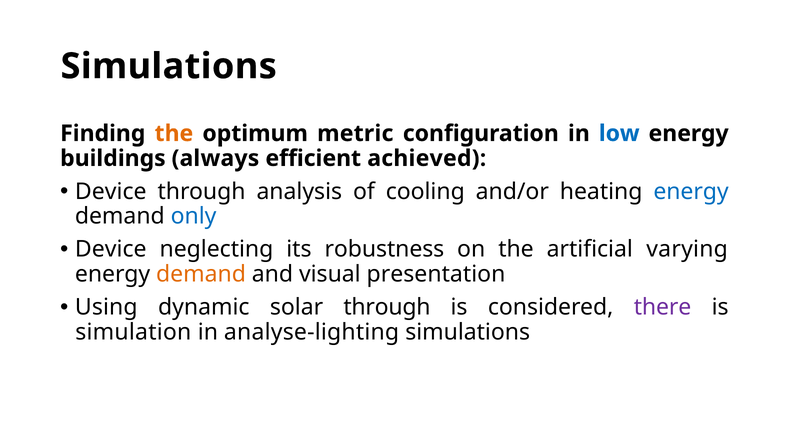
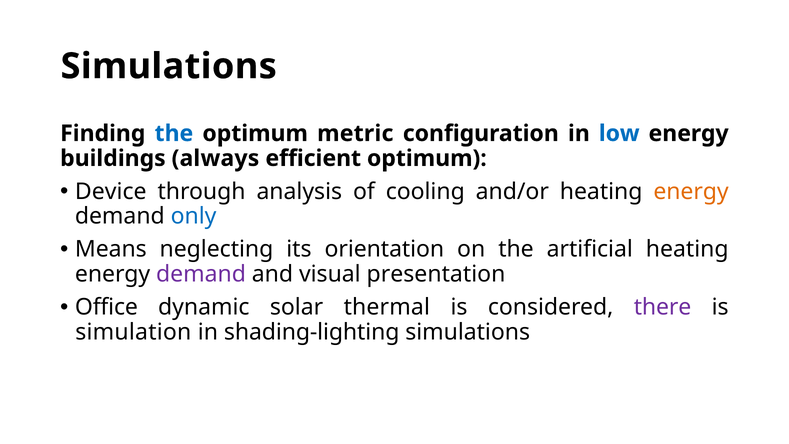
the colour: orange -> blue (174, 133)
efficient achieved: achieved -> optimum (427, 158)
energy colour: blue -> orange (691, 191)
Device: Device -> Means (111, 249)
robustness: robustness -> orientation (384, 249)
artificial varying: varying -> heating (687, 249)
demand colour: orange -> purple (201, 274)
Using: Using -> Office (106, 307)
solar through: through -> thermal (387, 307)
analyse-lighting: analyse-lighting -> shading-lighting (312, 332)
